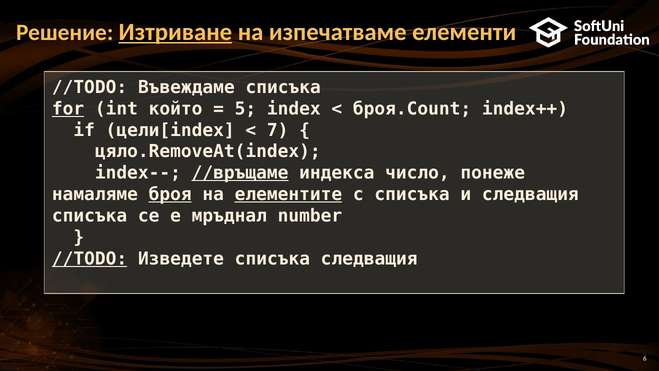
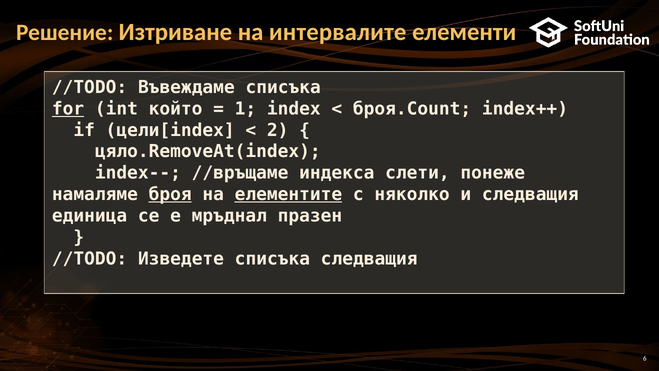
Изтриване underline: present -> none (175, 32)
изпечатваме: изпечатваме -> интервалите (338, 32)
5: 5 -> 1 (245, 109)
7: 7 -> 2 (278, 130)
//връщаме underline: present -> none (240, 173)
число: число -> слети (417, 173)
с списъка: списъка -> няколко (412, 194)
списъка: списъка -> единица (90, 216)
number: number -> празен (310, 216)
//TODO underline: present -> none (90, 259)
